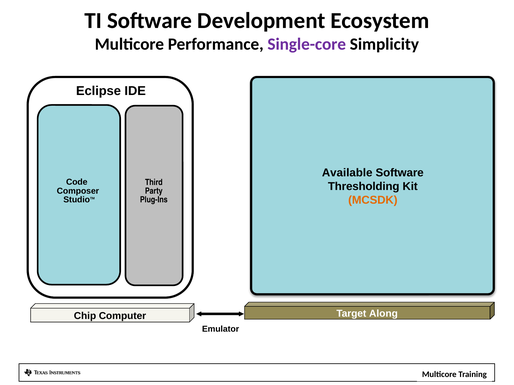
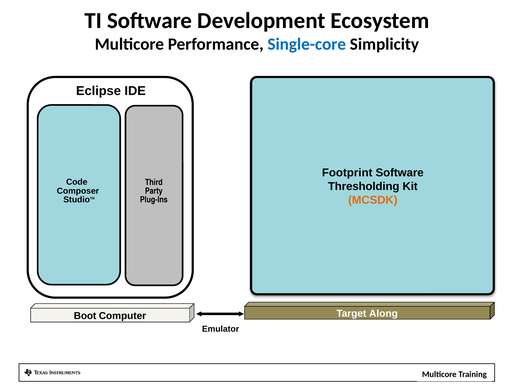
Single-core colour: purple -> blue (307, 44)
Available: Available -> Footprint (347, 173)
Chip: Chip -> Boot (85, 316)
